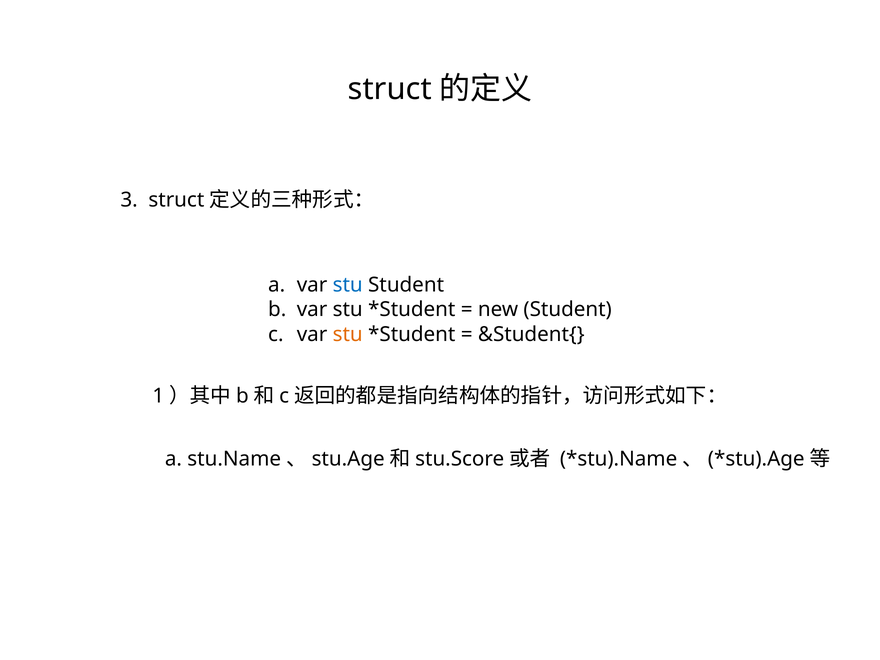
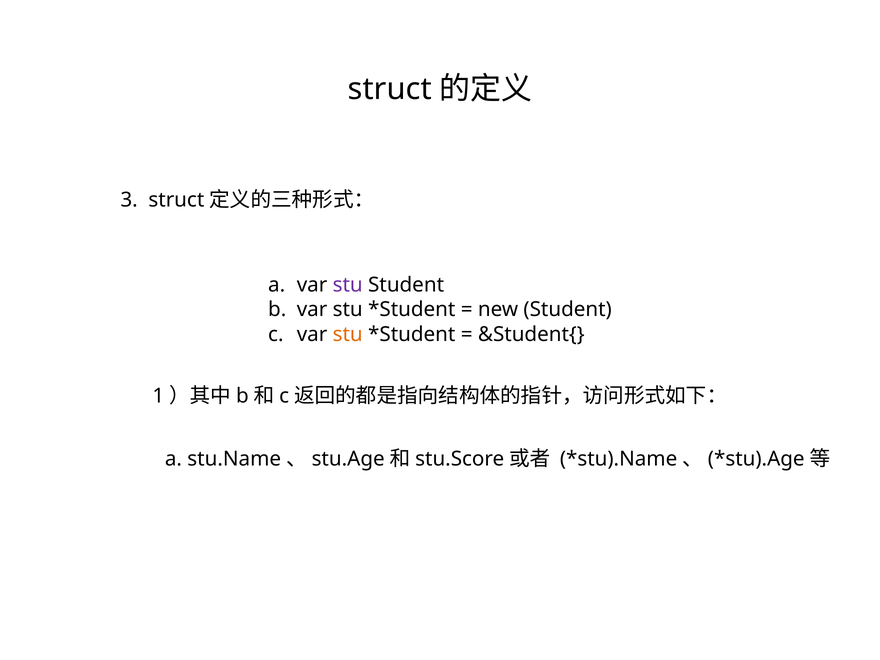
stu colour: blue -> purple (348, 285)
